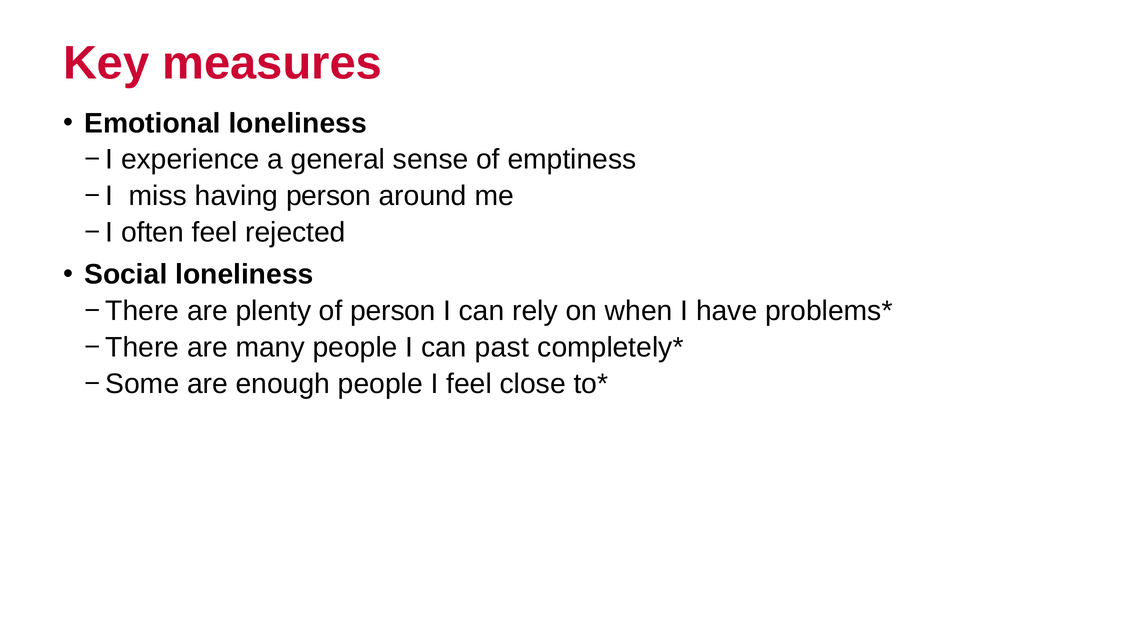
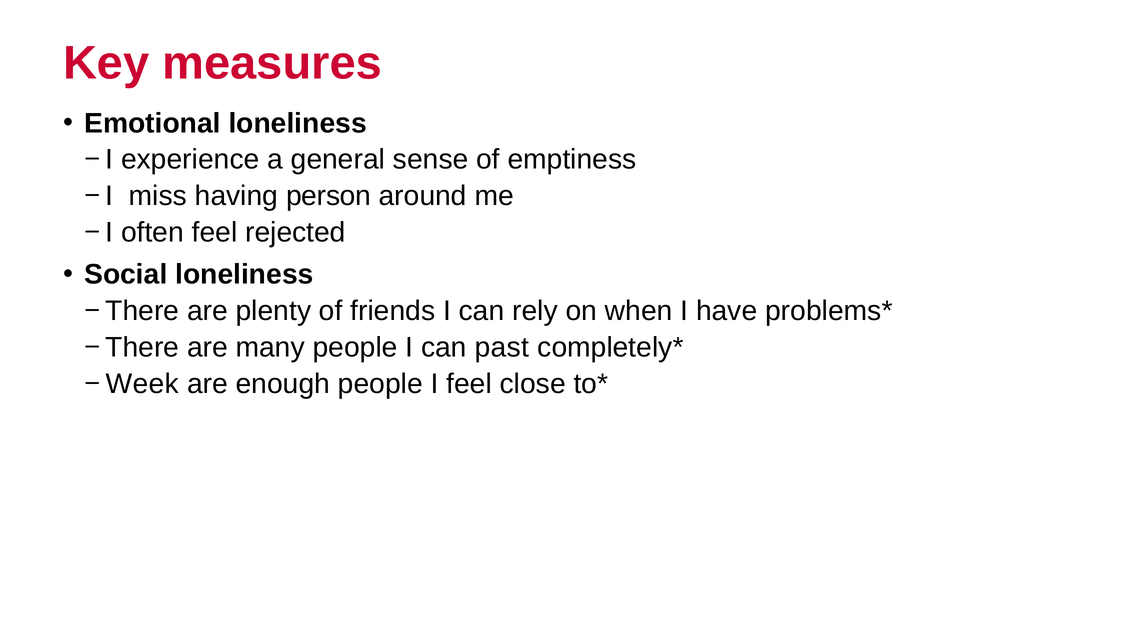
of person: person -> friends (393, 311)
Some: Some -> Week (142, 384)
